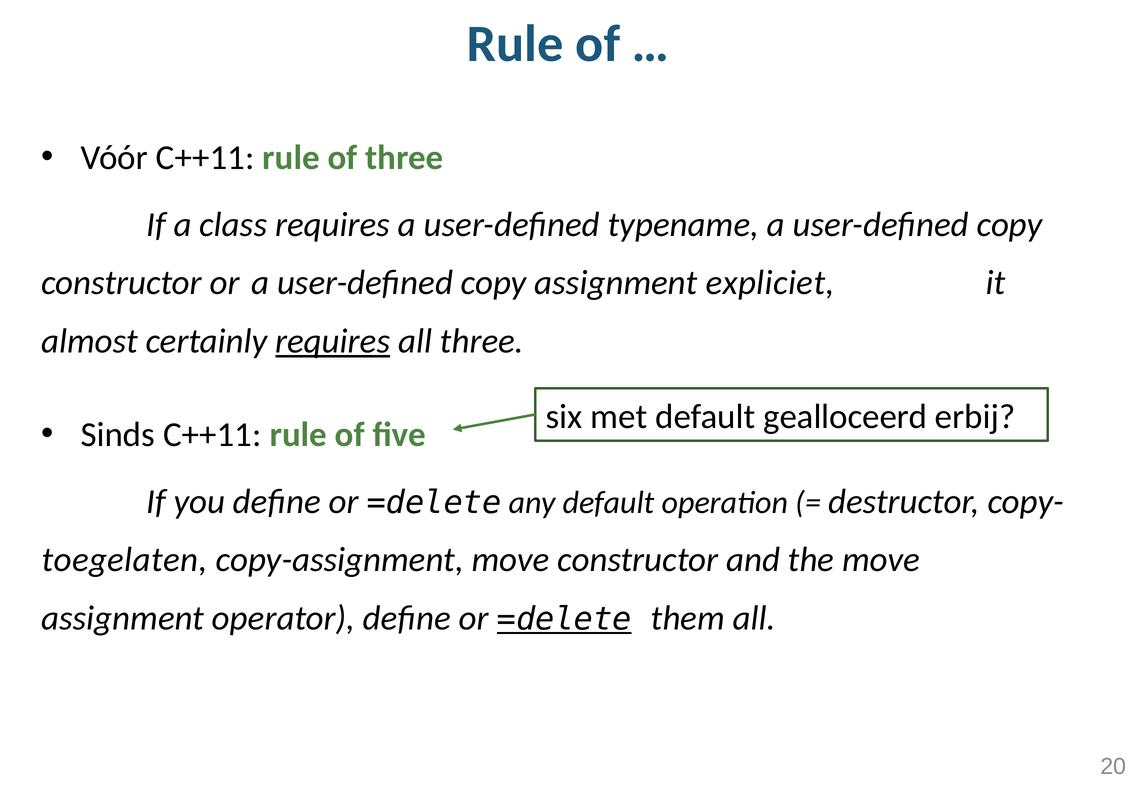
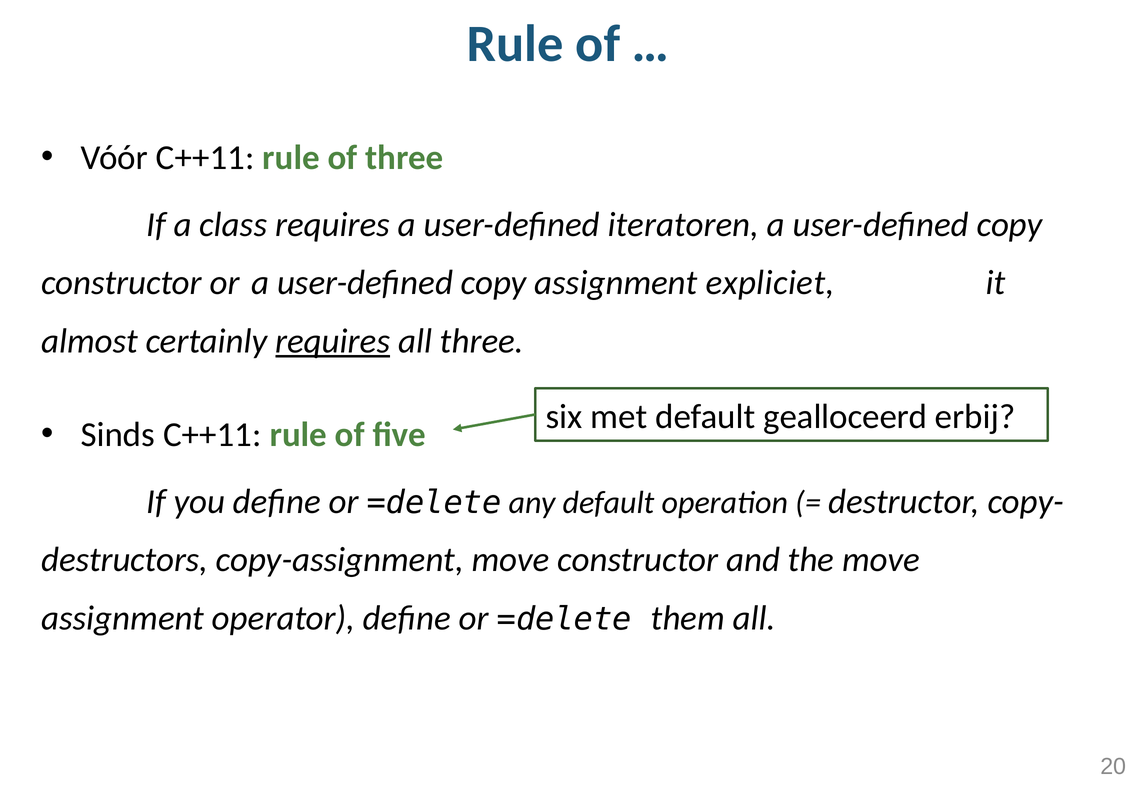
typename: typename -> iteratoren (683, 225)
toegelaten: toegelaten -> destructors (125, 560)
=delete underline: present -> none (564, 619)
